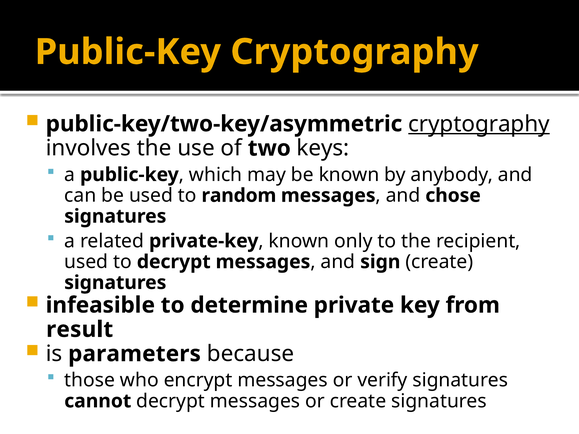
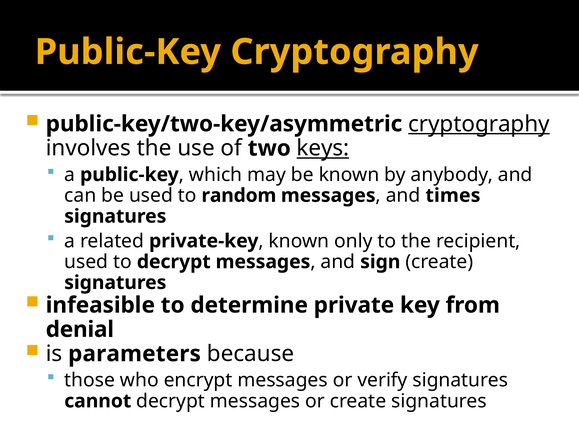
keys underline: none -> present (323, 148)
chose: chose -> times (453, 196)
result: result -> denial (80, 330)
